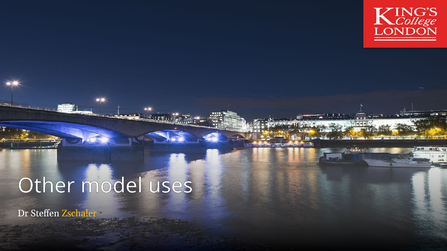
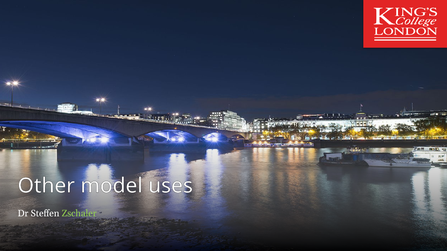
Zschaler colour: yellow -> light green (79, 214)
